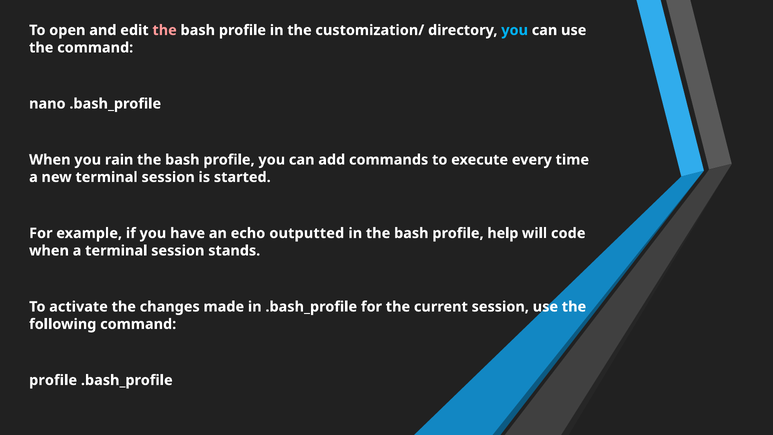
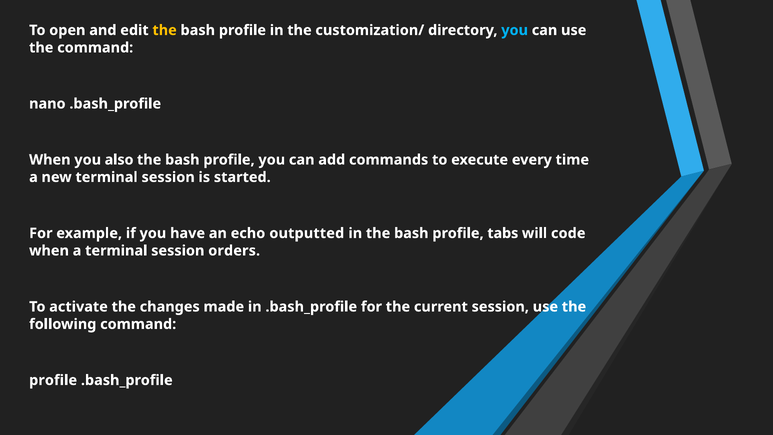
the colour: pink -> yellow (165, 30)
rain: rain -> also (119, 160)
help: help -> tabs (503, 233)
stands: stands -> orders (234, 251)
